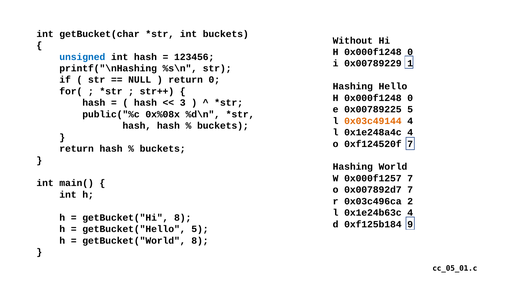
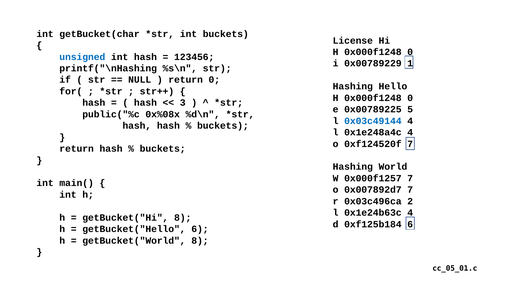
Without: Without -> License (353, 41)
0x03c49144 colour: orange -> blue (373, 121)
0xf125b184 9: 9 -> 6 (410, 224)
getBucket("Hello 5: 5 -> 6 (200, 229)
